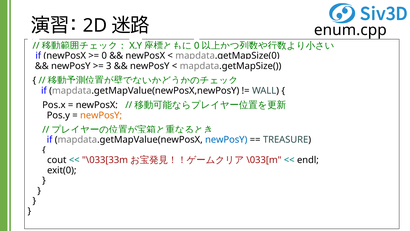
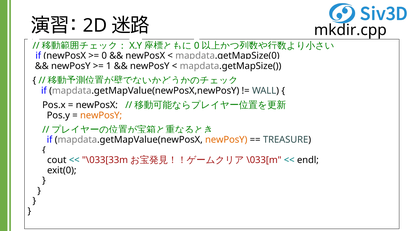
enum.cpp: enum.cpp -> mkdir.cpp (350, 30)
3: 3 -> 1 (109, 66)
newPosY colour: blue -> orange (226, 140)
